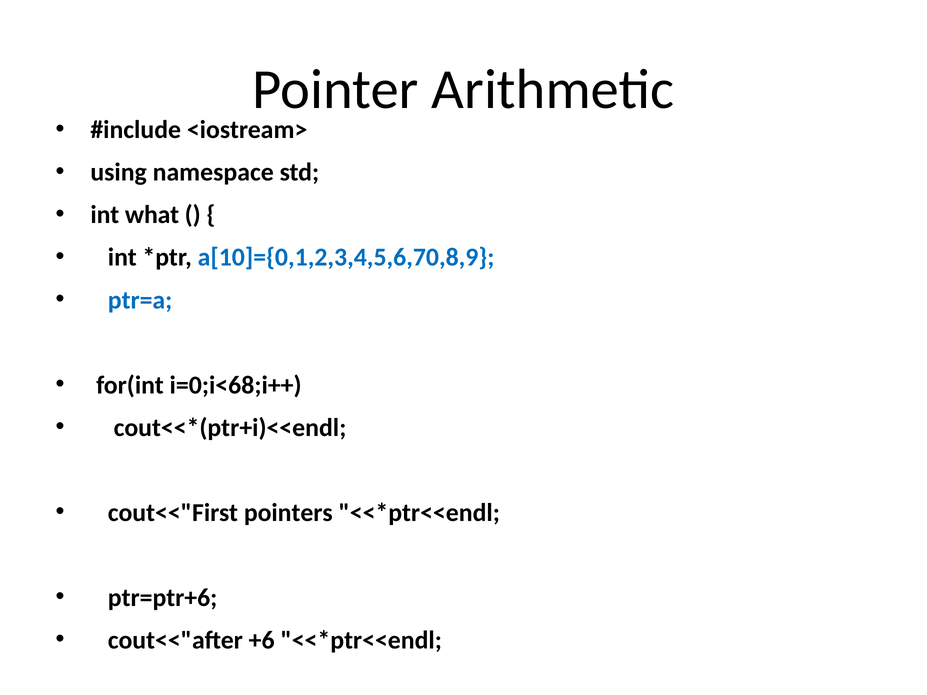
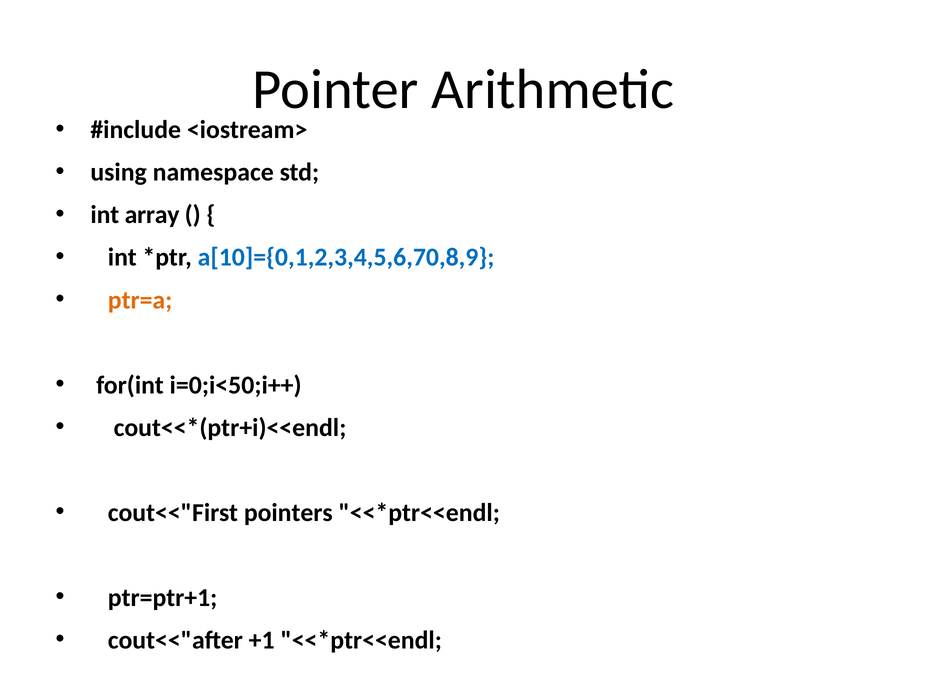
what: what -> array (152, 215)
ptr=a colour: blue -> orange (140, 300)
i=0;i<68;i++: i=0;i<68;i++ -> i=0;i<50;i++ (236, 385)
ptr=ptr+6: ptr=ptr+6 -> ptr=ptr+1 (163, 598)
+6: +6 -> +1 (262, 640)
